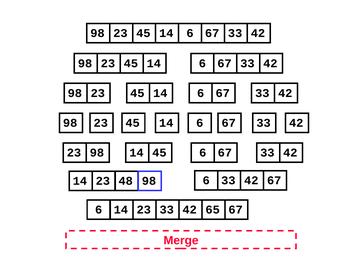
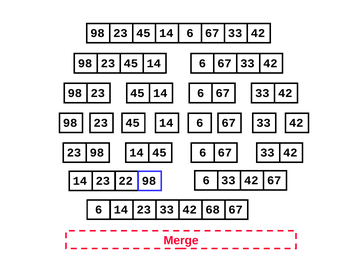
48: 48 -> 22 (126, 181)
65: 65 -> 68 (213, 210)
